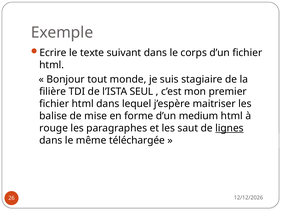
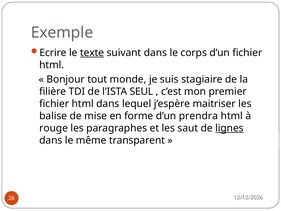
texte underline: none -> present (92, 53)
medium: medium -> prendra (198, 116)
téléchargée: téléchargée -> transparent (137, 140)
